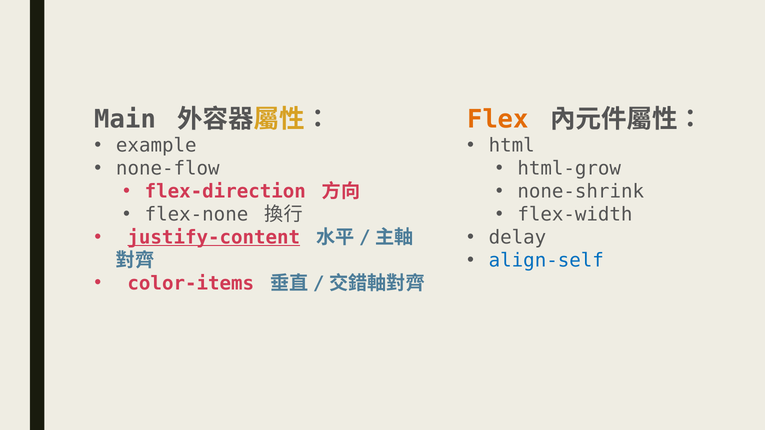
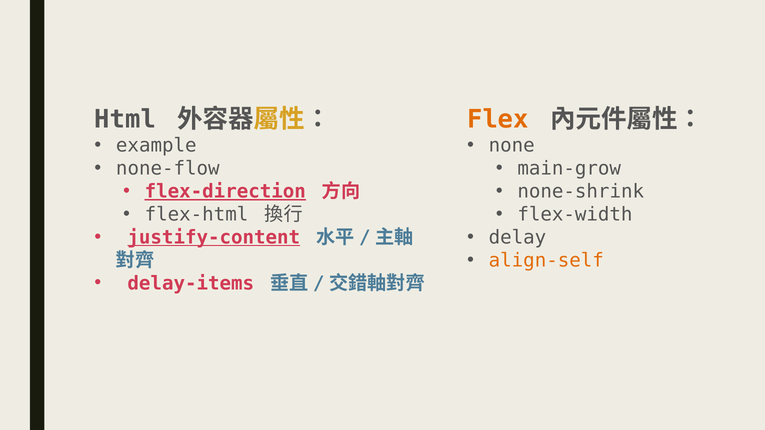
Main: Main -> Html (125, 119)
html: html -> none (512, 146)
html-grow: html-grow -> main-grow (569, 169)
flex-direction underline: none -> present (225, 192)
flex-none: flex-none -> flex-html (196, 215)
align-self colour: blue -> orange (546, 260)
color-items: color-items -> delay-items (191, 283)
